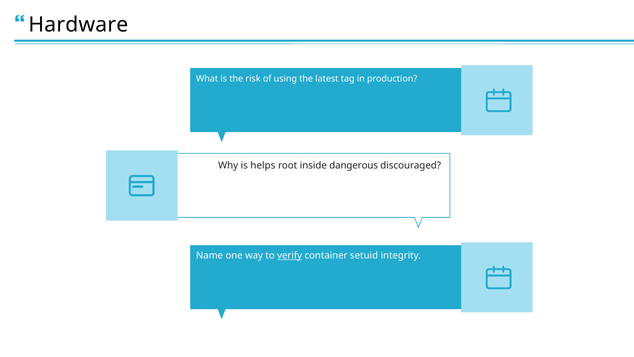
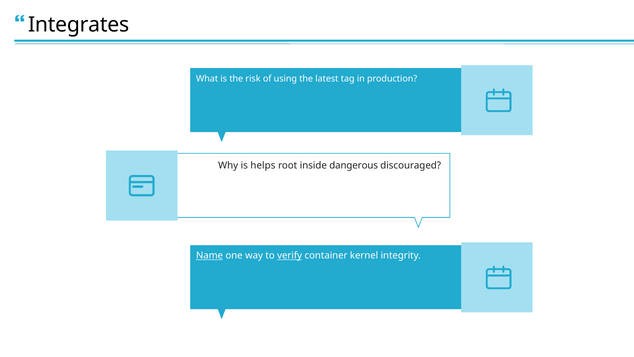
Hardware: Hardware -> Integrates (79, 25)
Name underline: none -> present (210, 255)
setuid: setuid -> kernel (364, 255)
